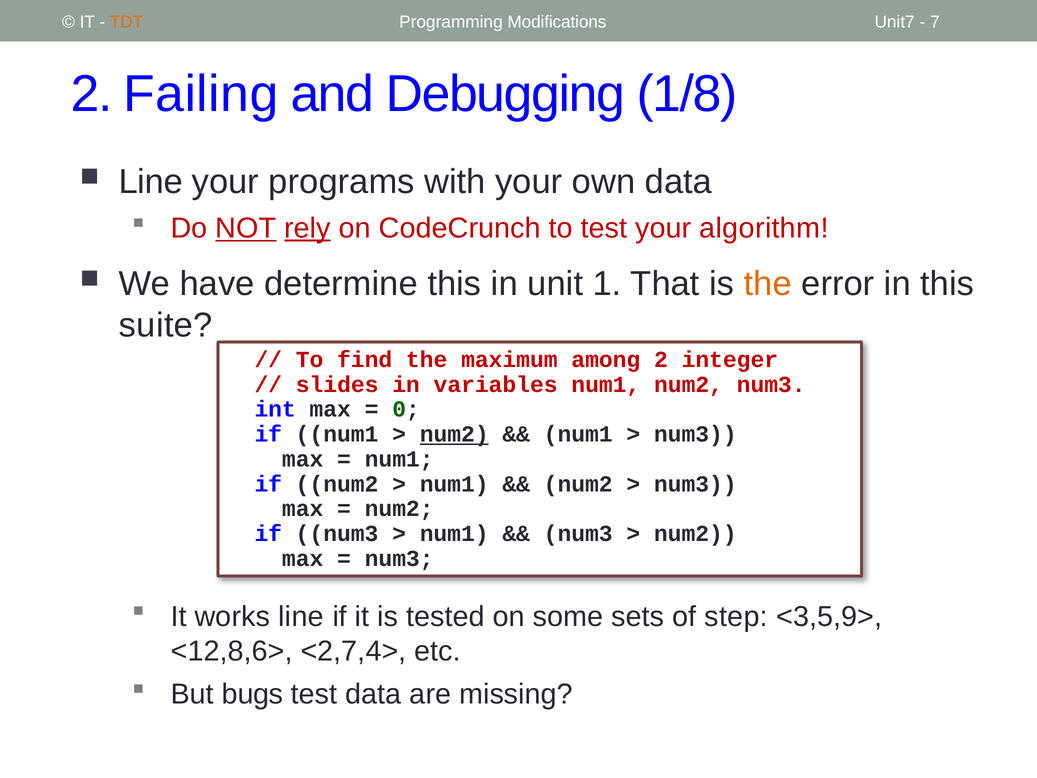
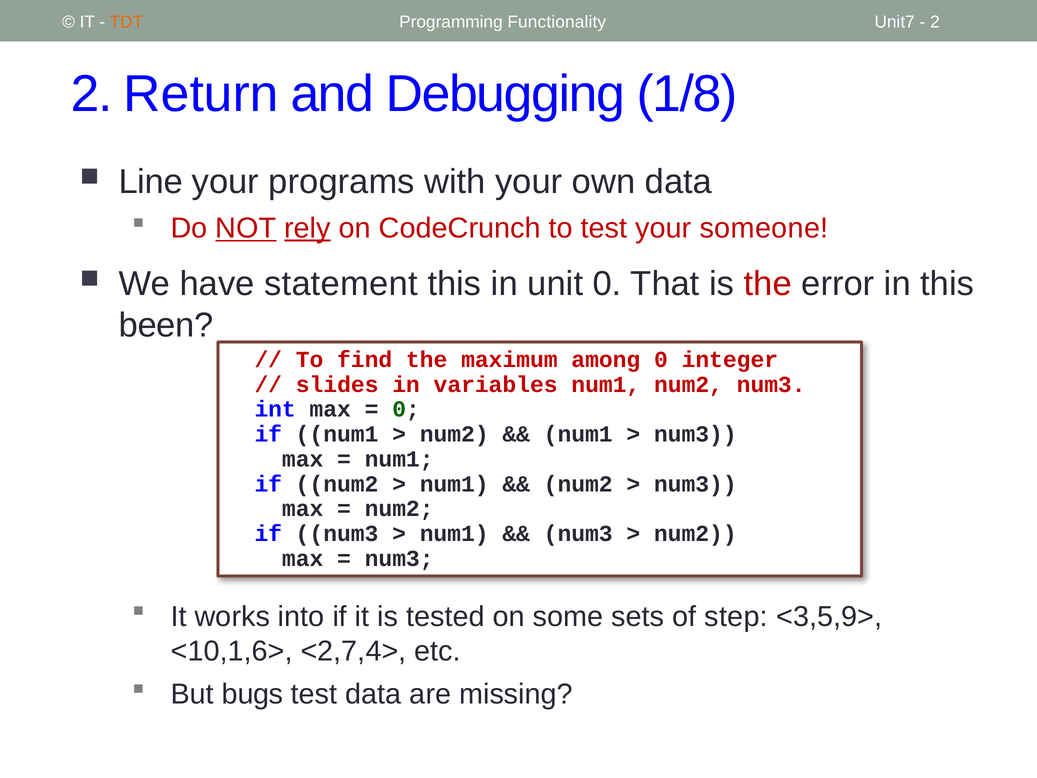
Modifications: Modifications -> Functionality (557, 22)
7: 7 -> 2 (935, 22)
Failing: Failing -> Return (201, 94)
algorithm: algorithm -> someone (764, 228)
determine: determine -> statement (341, 284)
unit 1: 1 -> 0 (607, 284)
the colour: orange -> red (768, 284)
suite: suite -> been (166, 325)
among 2: 2 -> 0 (661, 359)
num2 underline: present -> none (454, 434)
works line: line -> into (301, 616)
<12,8,6>: <12,8,6> -> <10,1,6> (232, 651)
